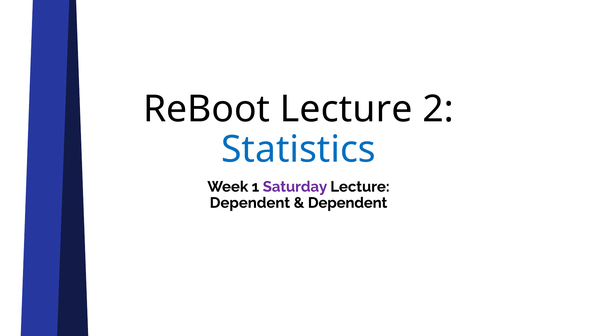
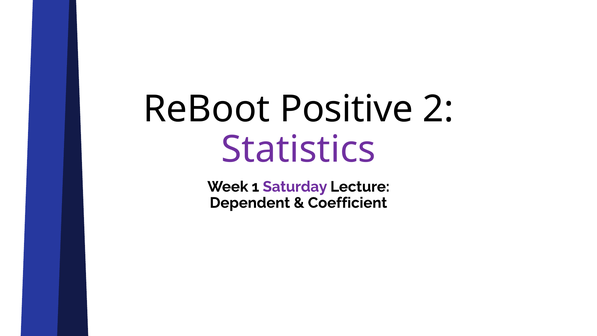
ReBoot Lecture: Lecture -> Positive (346, 109)
Statistics colour: blue -> purple (298, 149)
Dependent: Dependent -> Coefficient (348, 203)
